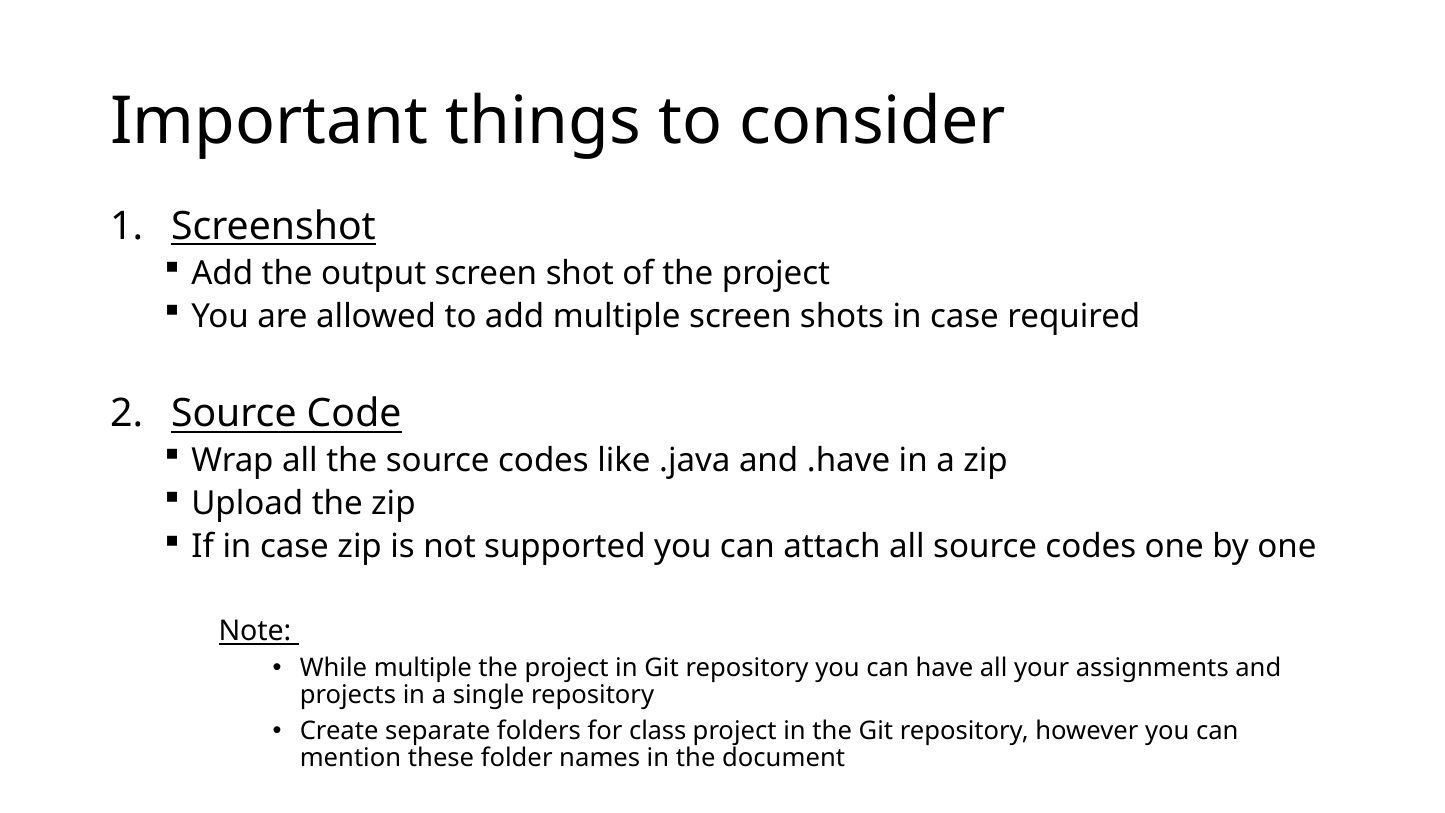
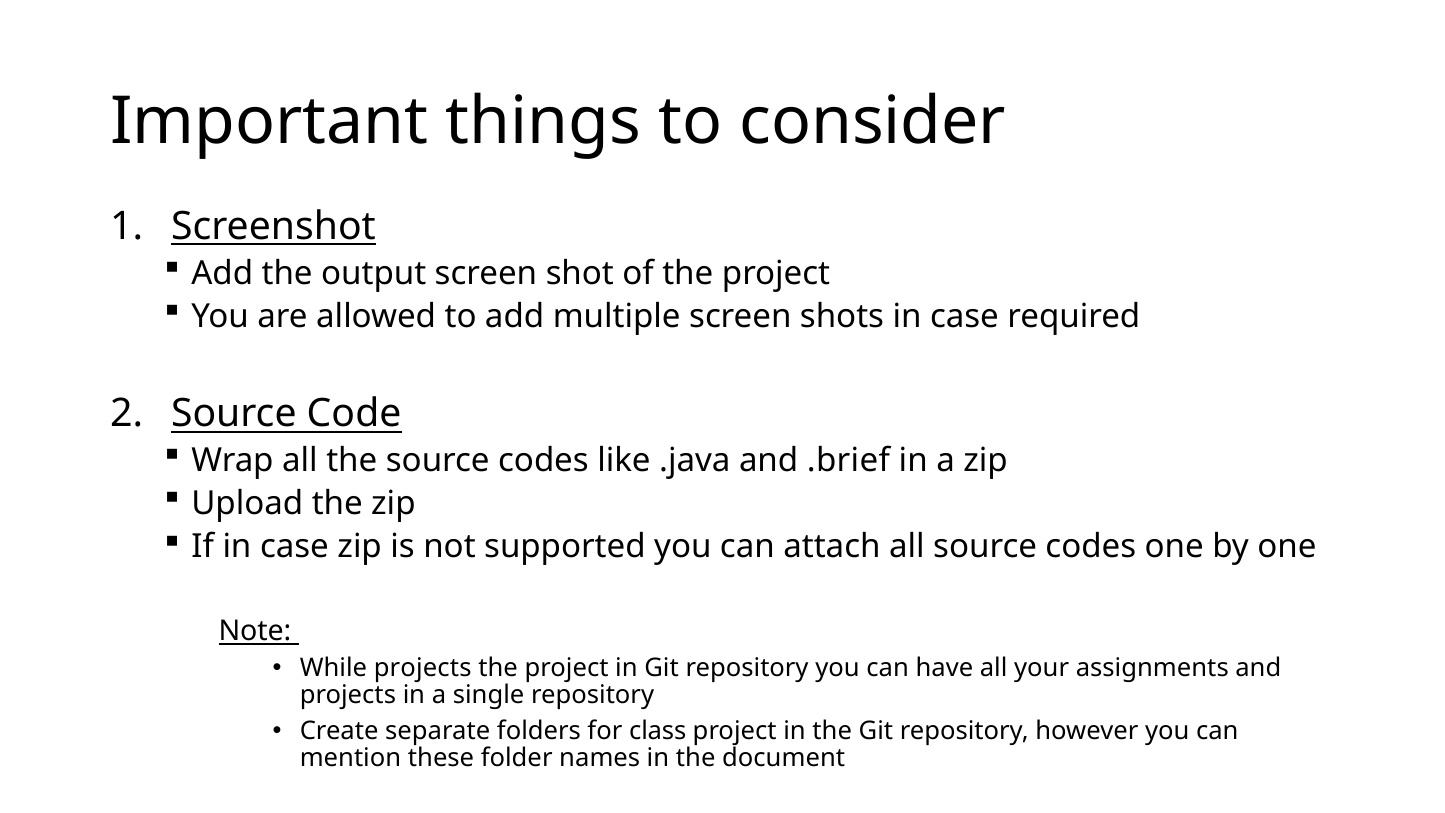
.have: .have -> .brief (848, 460)
While multiple: multiple -> projects (423, 668)
